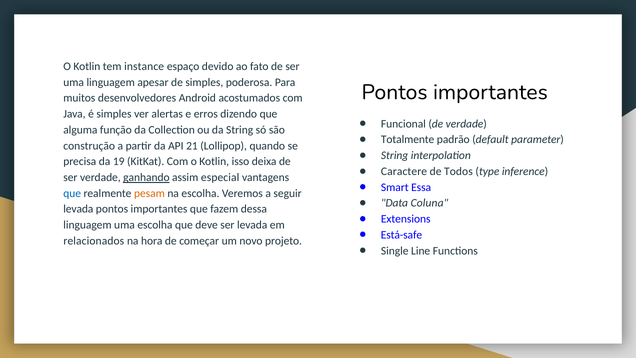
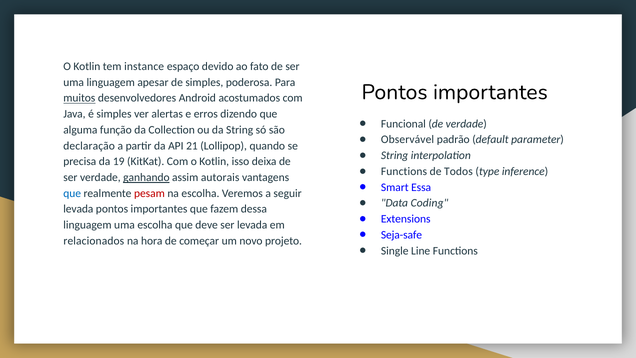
muitos underline: none -> present (79, 98)
Totalmente: Totalmente -> Observável (408, 140)
construção: construção -> declaração (89, 146)
Caractere: Caractere -> Functions (404, 171)
especial: especial -> autorais (220, 177)
pesam colour: orange -> red (149, 193)
Coluna: Coluna -> Coding (429, 203)
Está-safe: Está-safe -> Seja-safe (401, 235)
